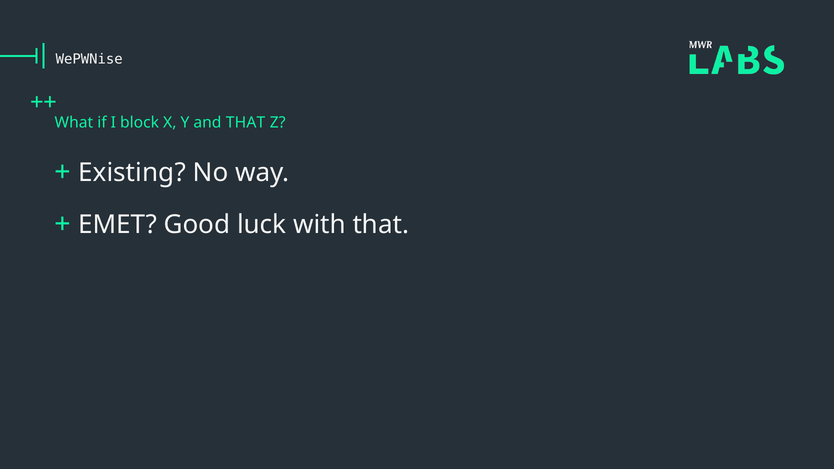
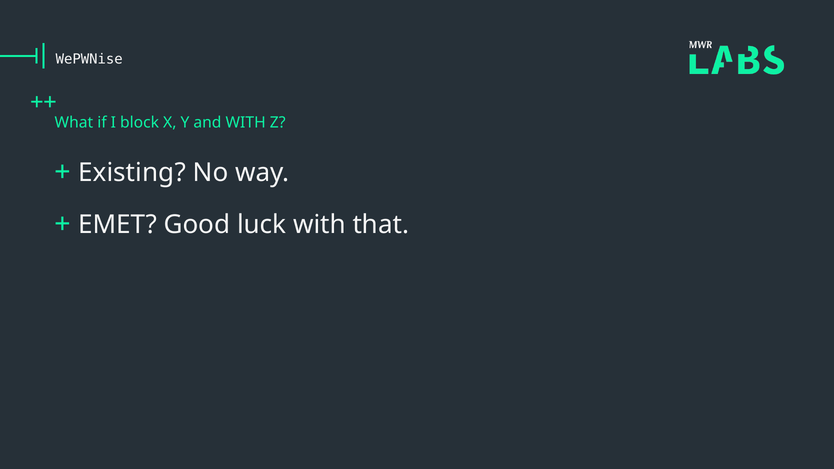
and THAT: THAT -> WITH (246, 122)
